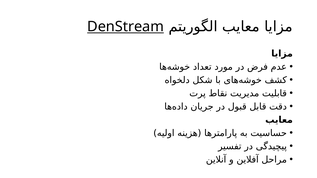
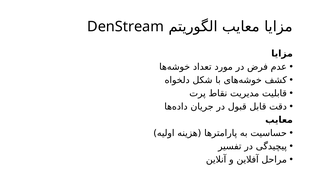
DenStream underline: present -> none (126, 27)
